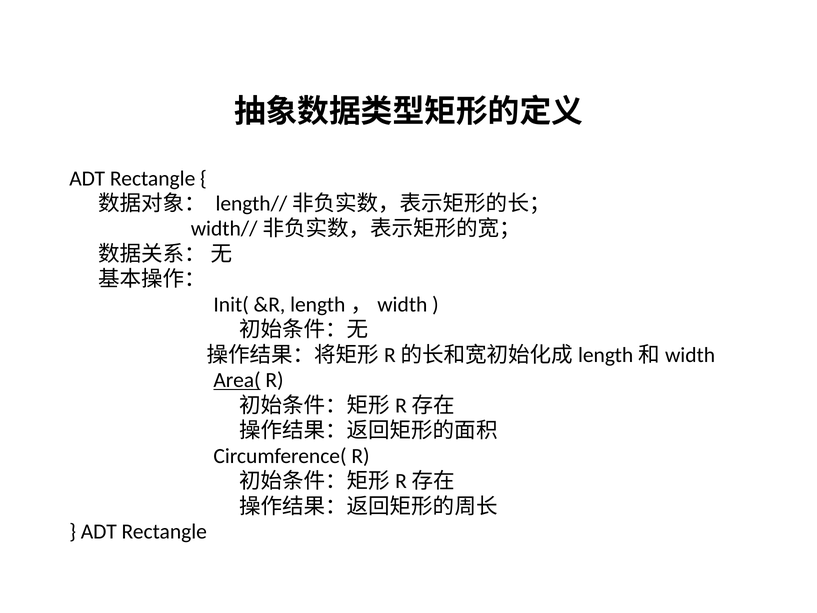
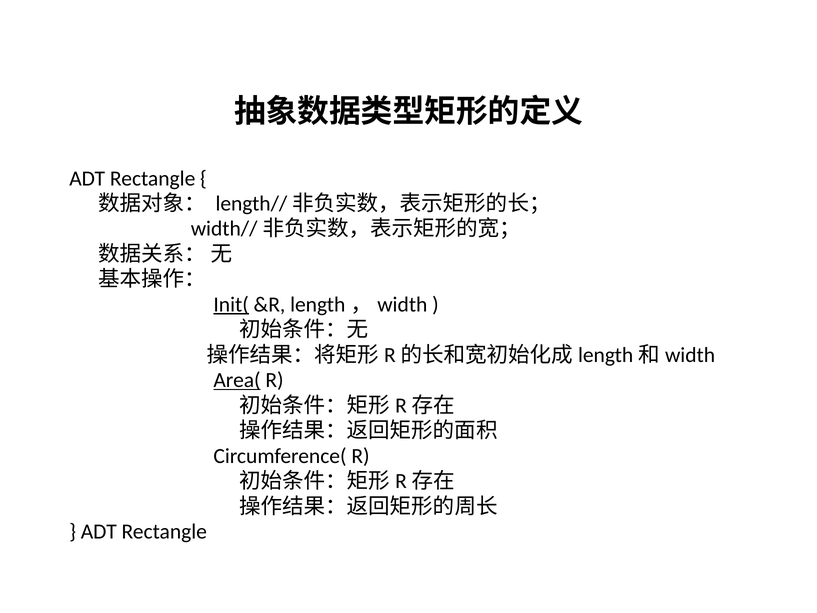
Init( underline: none -> present (231, 304)
